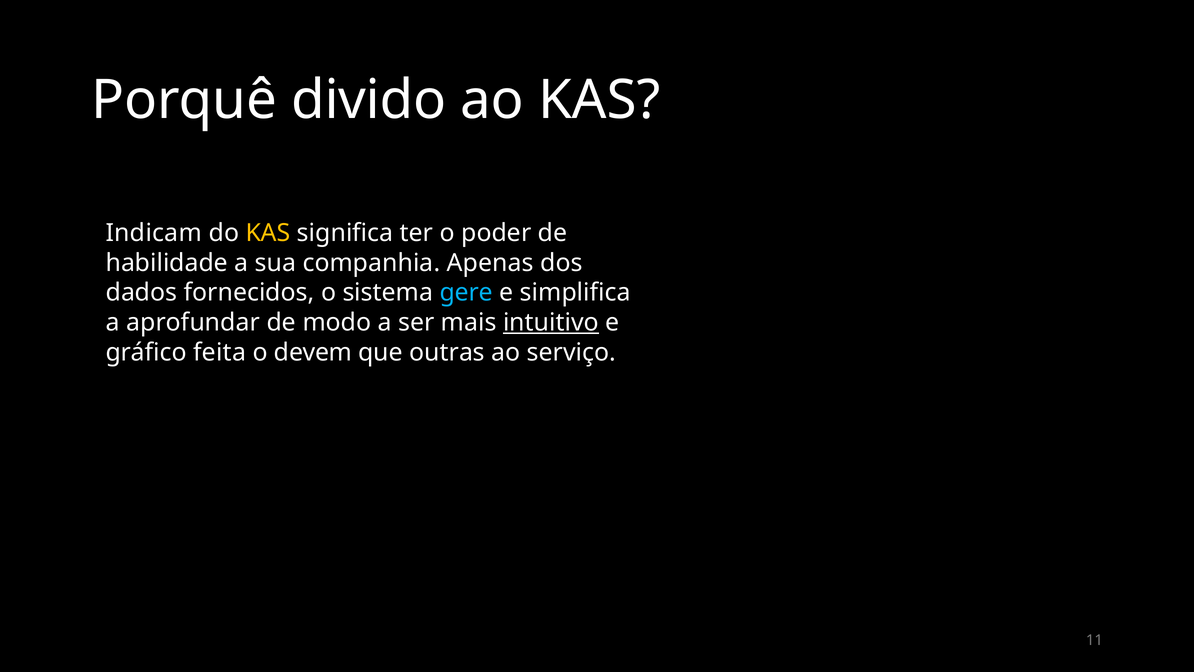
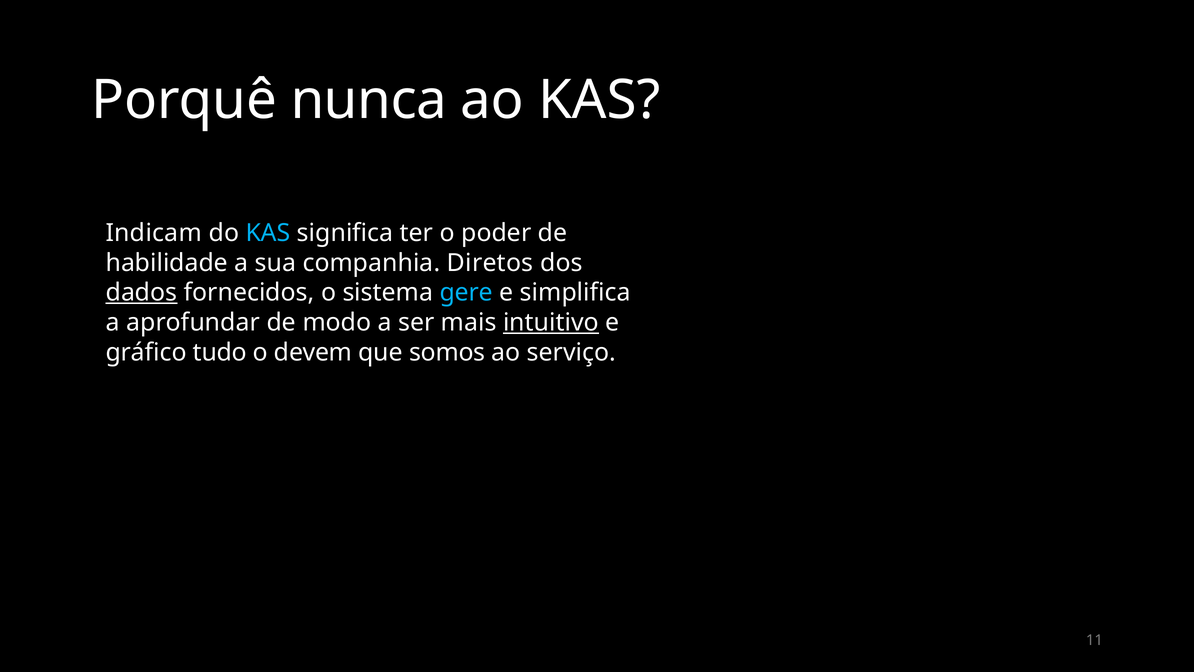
divido: divido -> nunca (369, 100)
KAS colour: yellow -> light blue (268, 233)
Apenas: Apenas -> Diretos (490, 263)
dados underline: none -> present (141, 293)
feita: feita -> tudo (220, 352)
outras: outras -> somos (447, 352)
